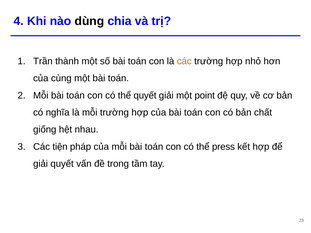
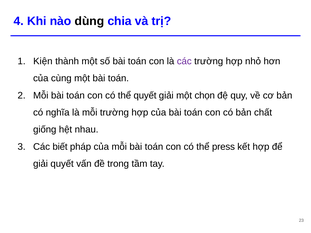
Trần: Trần -> Kiện (43, 61)
các colour: orange -> purple (184, 61)
point: point -> chọn (205, 96)
tiện: tiện -> biết (60, 147)
